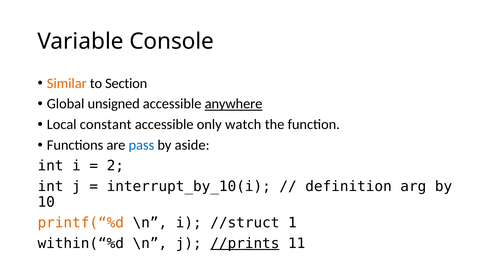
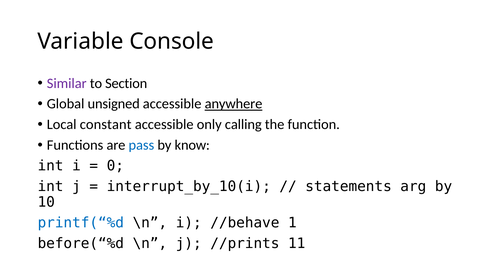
Similar colour: orange -> purple (67, 83)
watch: watch -> calling (243, 125)
aside: aside -> know (192, 145)
2: 2 -> 0 (115, 166)
definition: definition -> statements (349, 187)
printf(“%d colour: orange -> blue (81, 223)
//struct: //struct -> //behave (245, 223)
within(“%d: within(“%d -> before(“%d (81, 244)
//prints underline: present -> none (245, 244)
